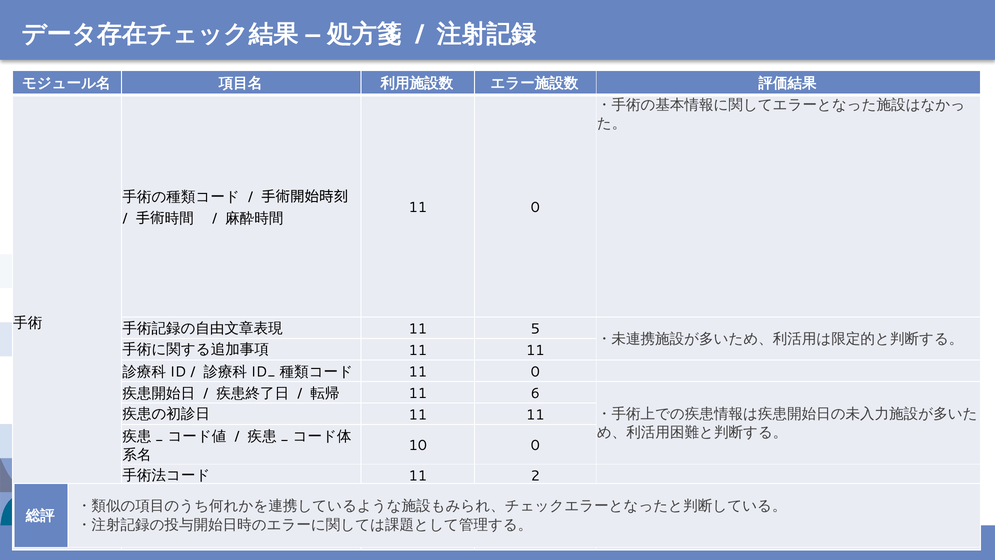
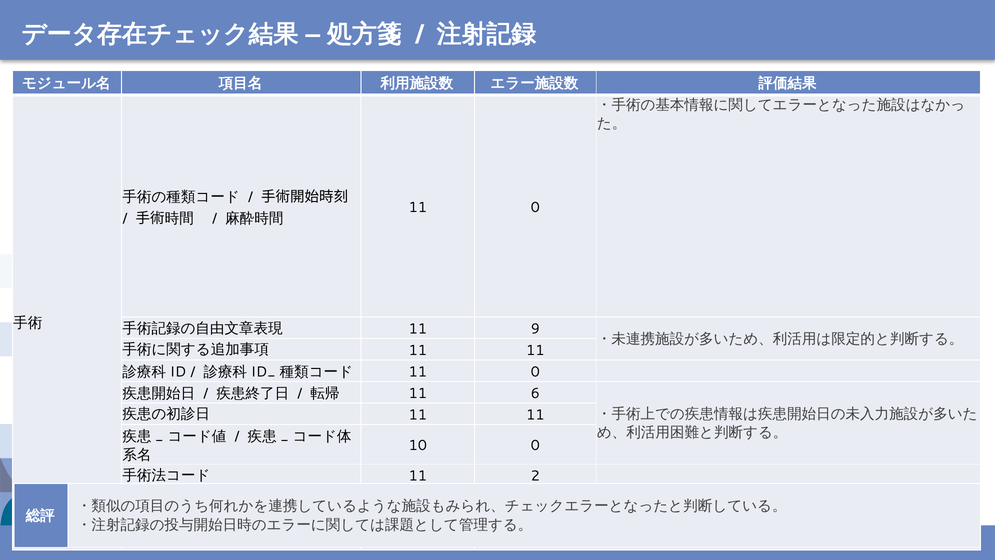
5: 5 -> 9 (535, 329)
